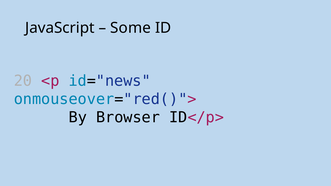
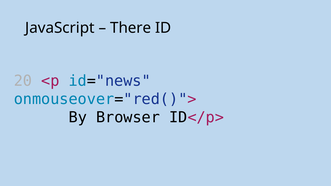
Some: Some -> There (131, 28)
